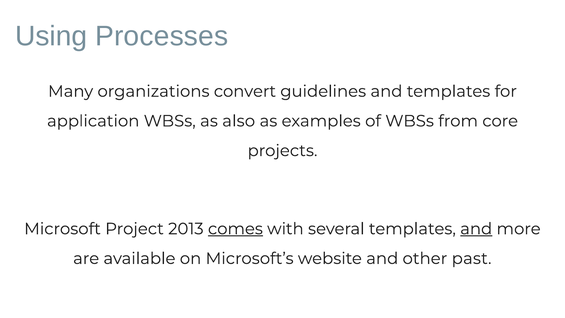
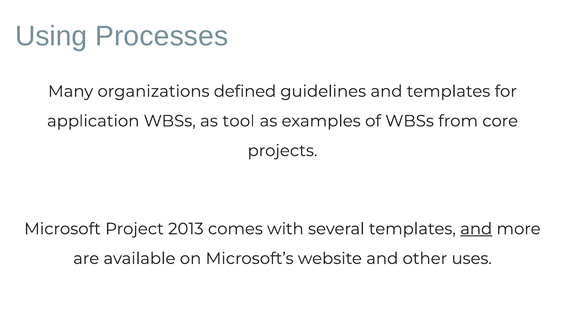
convert: convert -> defined (245, 91)
also: also -> tool (239, 121)
comes underline: present -> none (235, 229)
past: past -> uses (472, 258)
